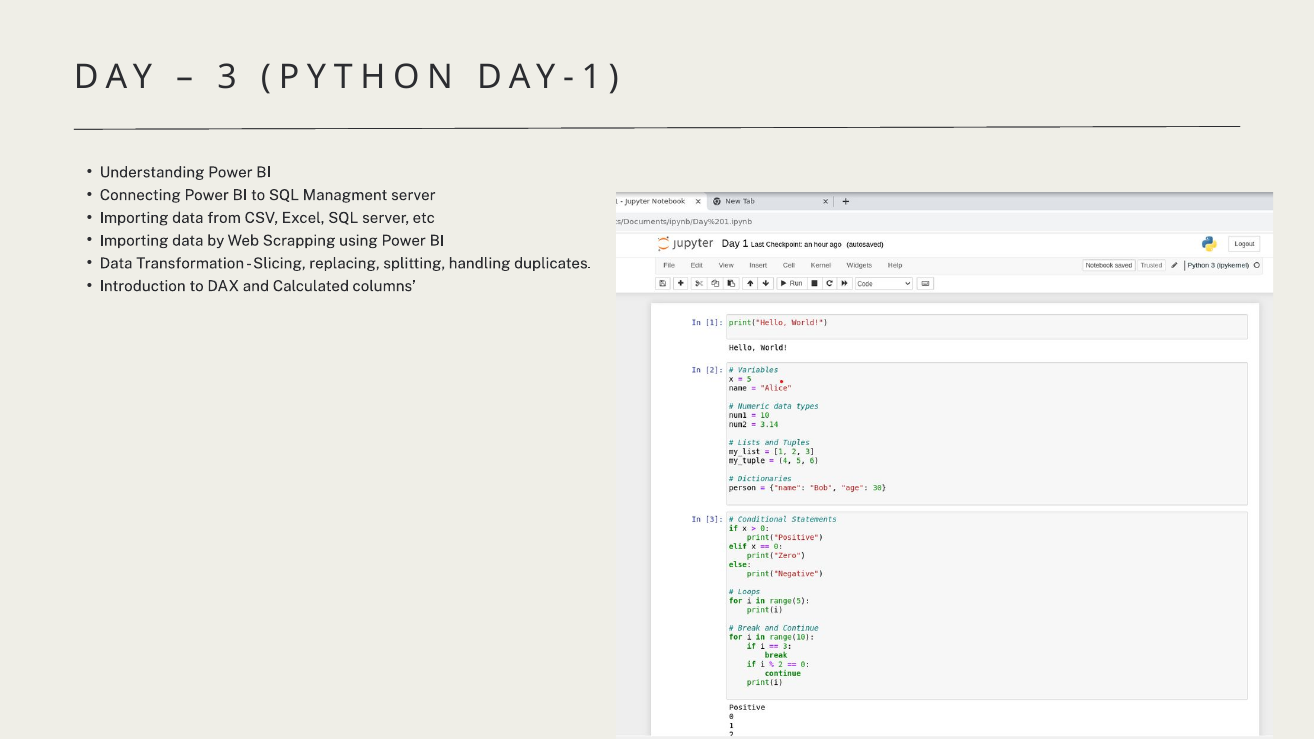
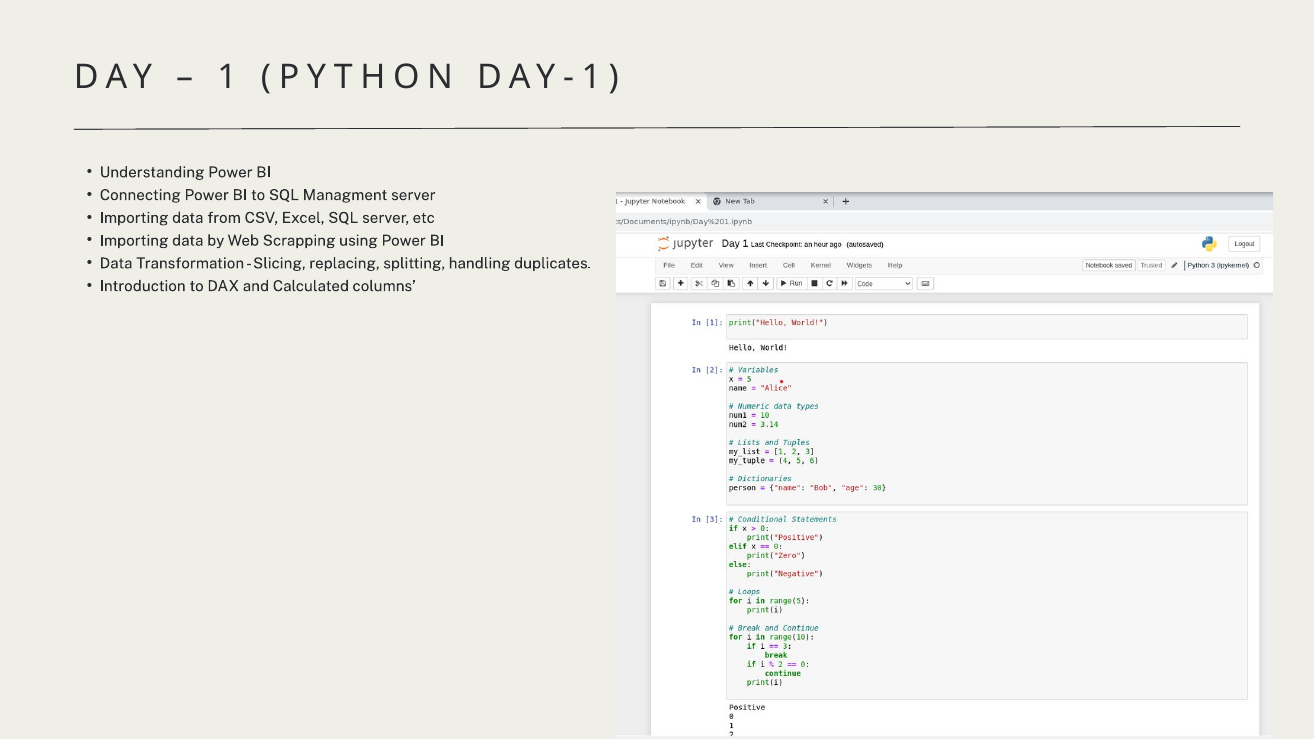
3: 3 -> 1 (227, 77)
